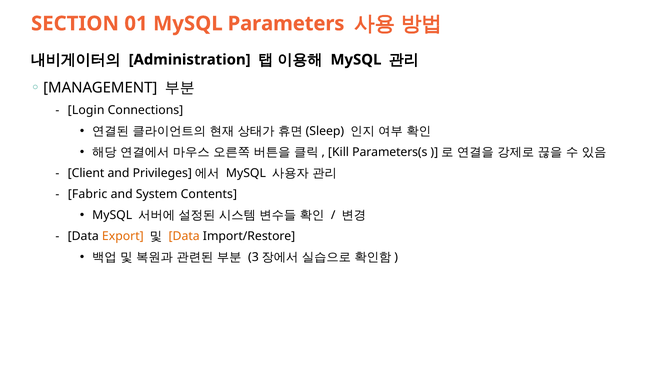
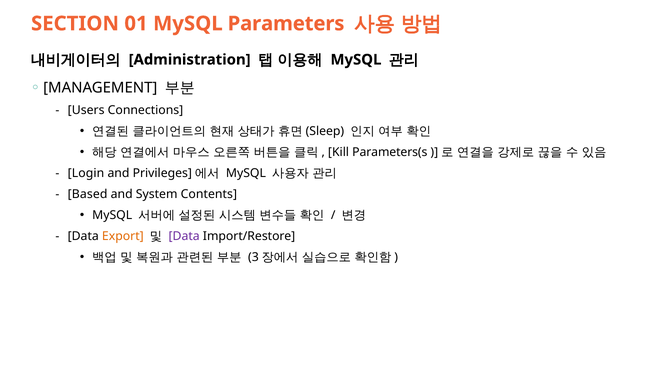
Login: Login -> Users (86, 110)
Client: Client -> Login (86, 174)
Fabric: Fabric -> Based (88, 195)
Data colour: orange -> purple (184, 237)
